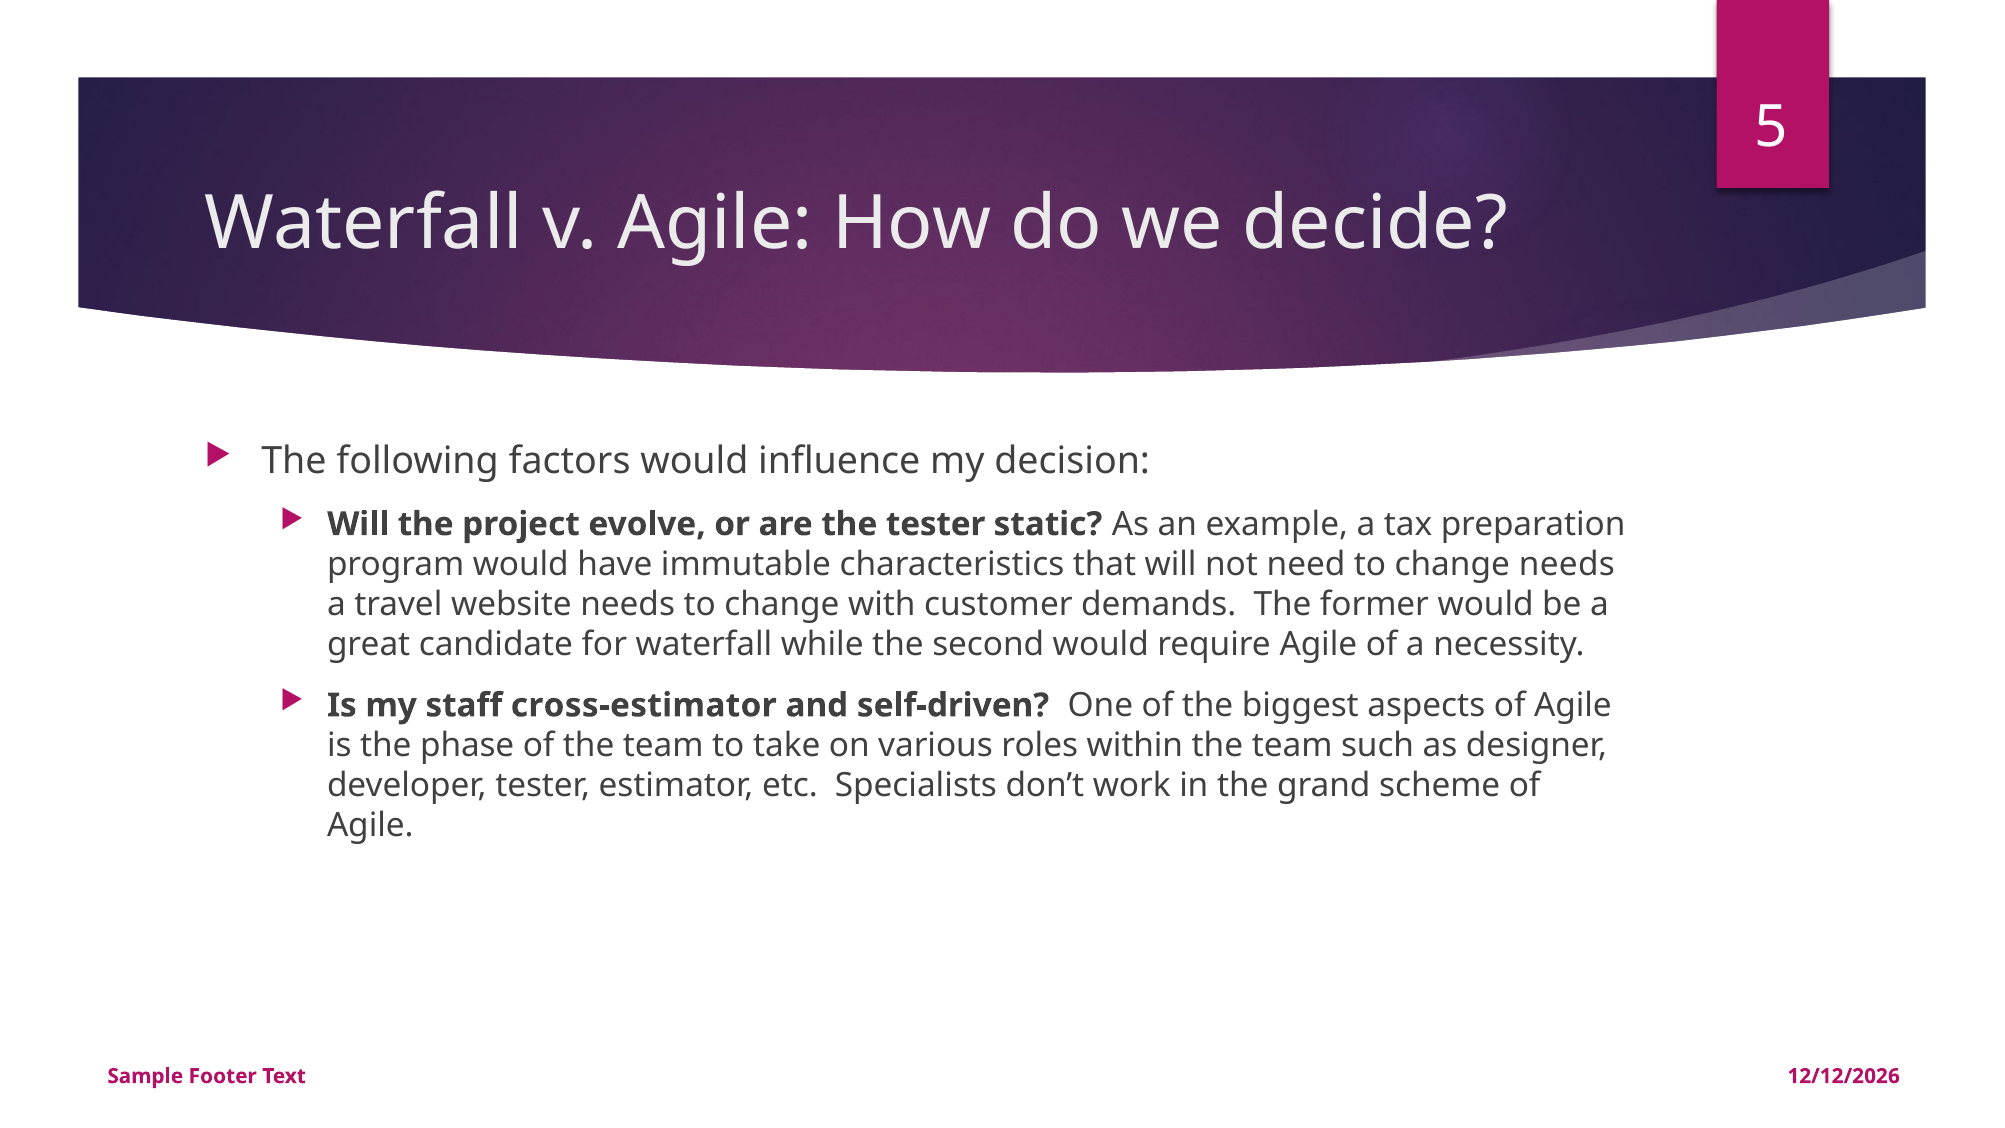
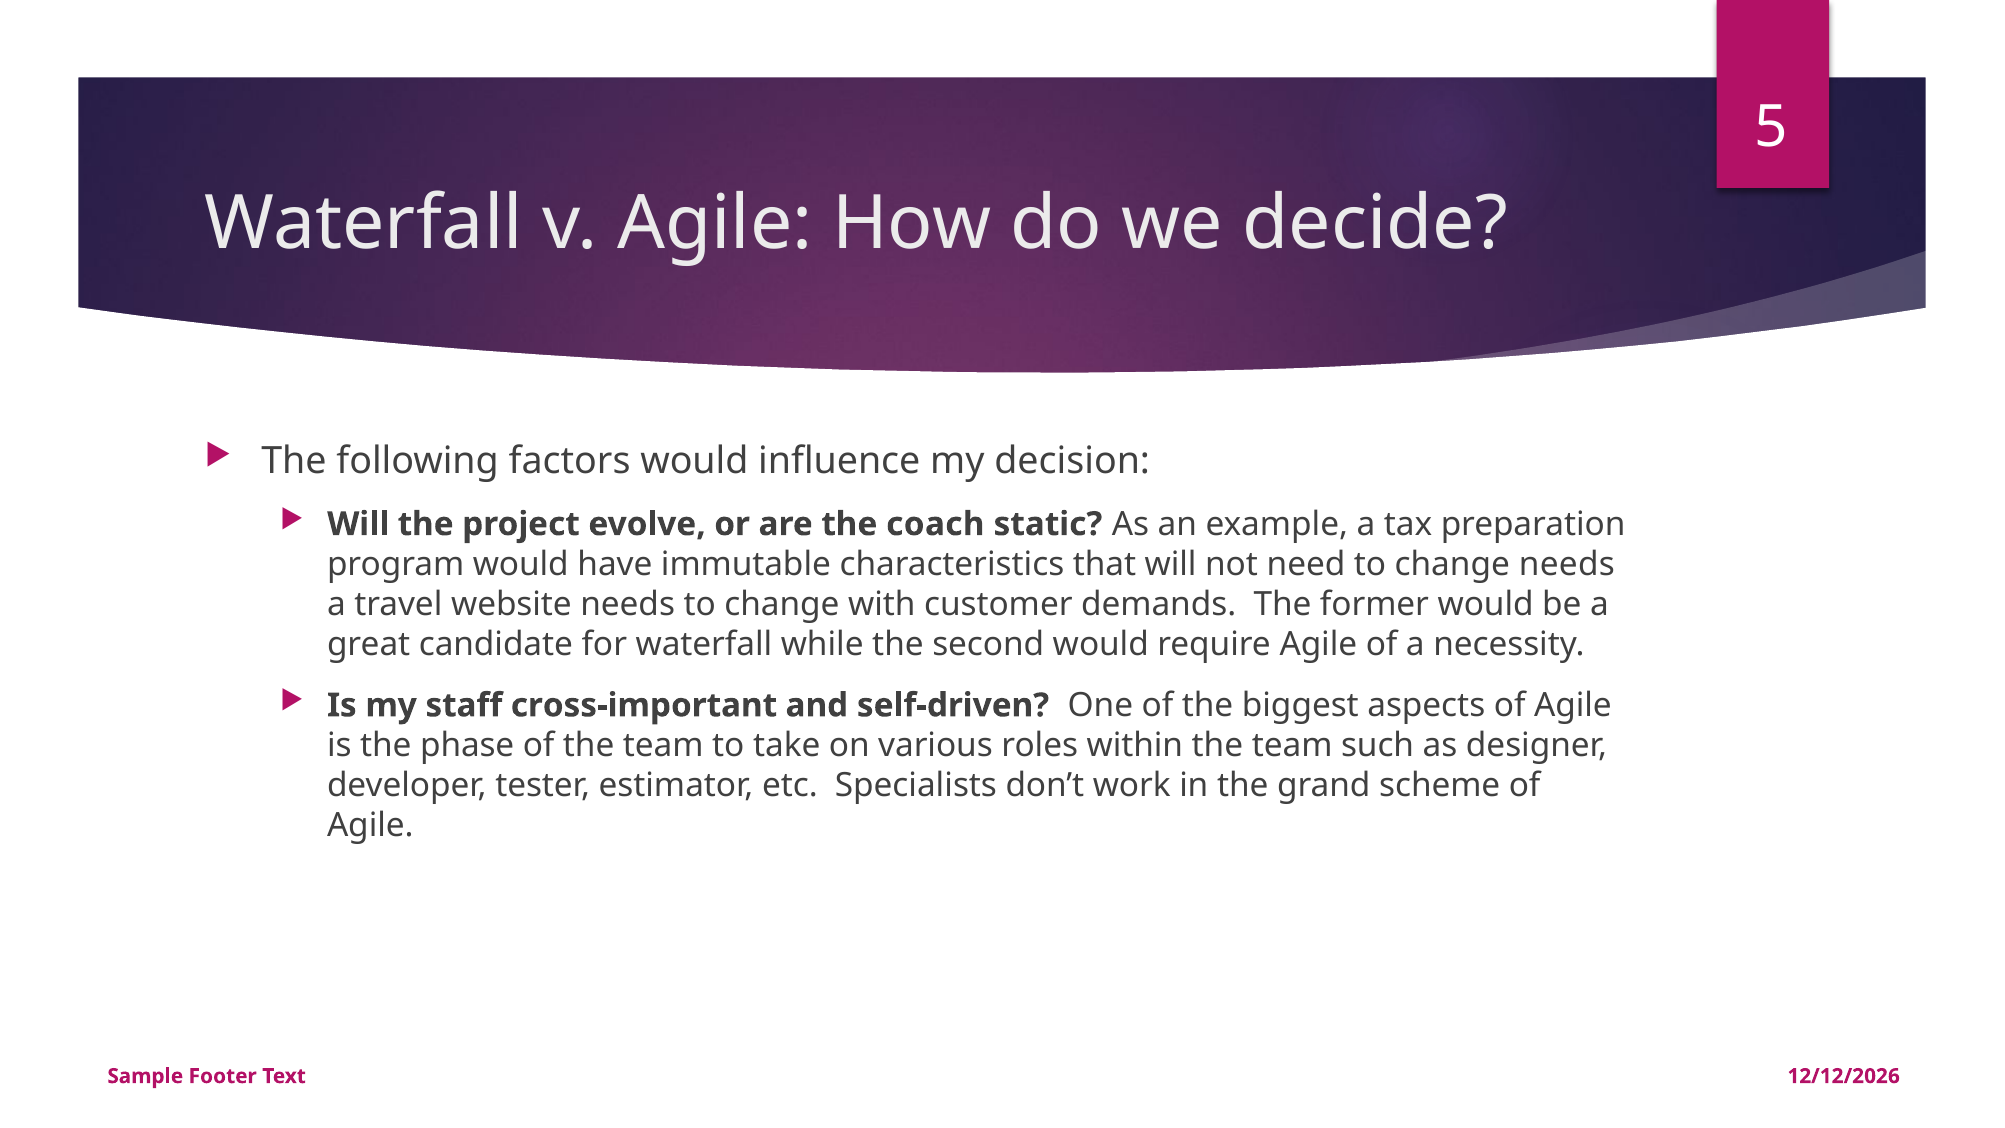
the tester: tester -> coach (935, 524)
cross-estimator: cross-estimator -> cross-important (644, 705)
